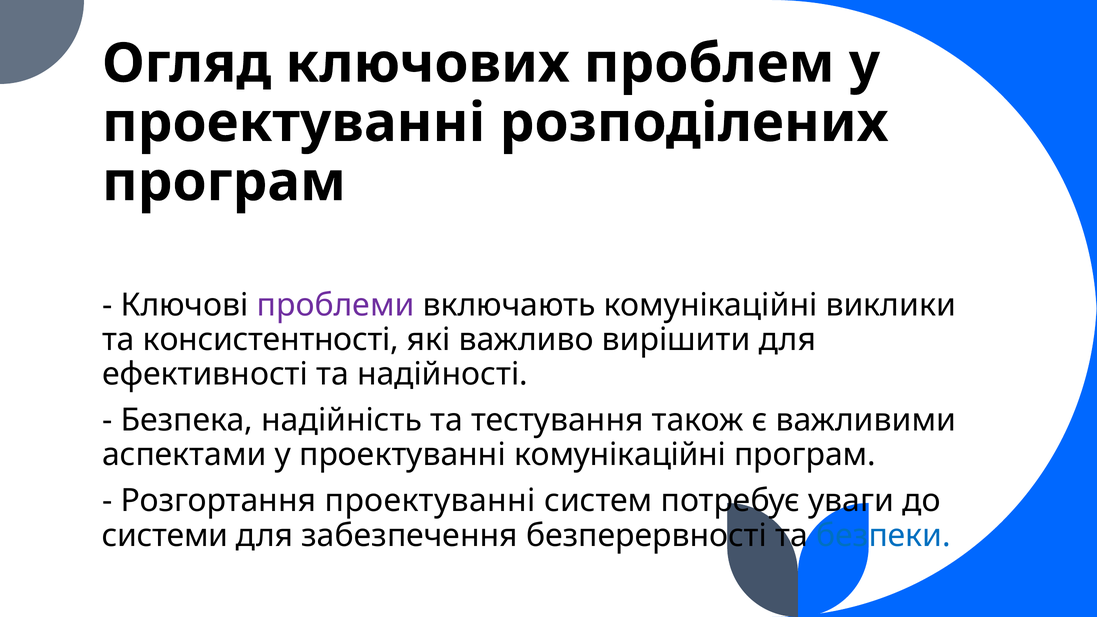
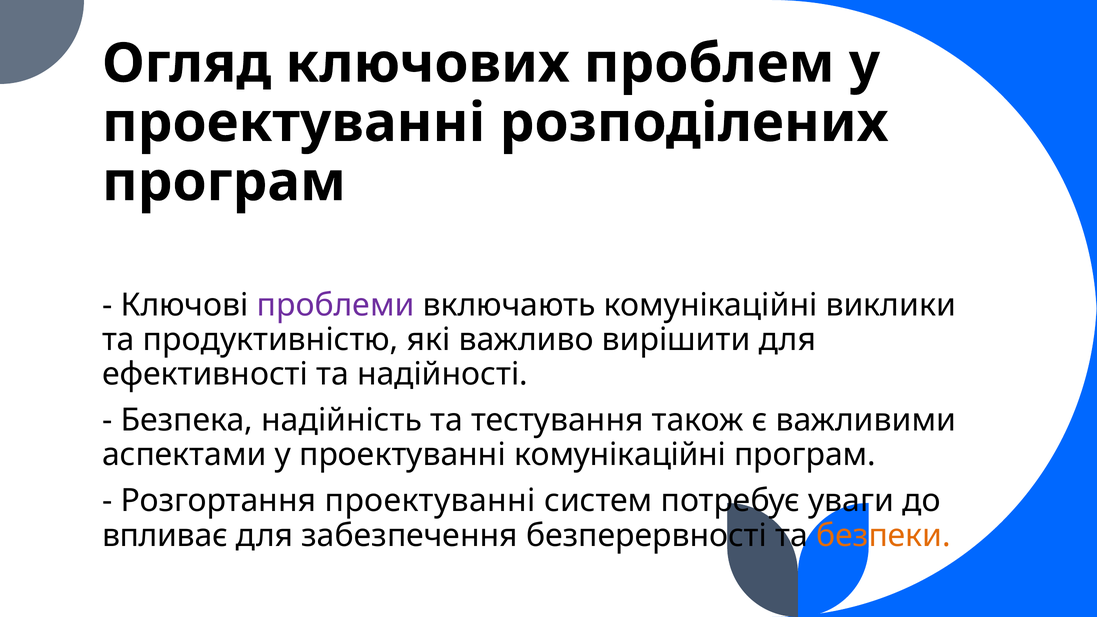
консистентності: консистентності -> продуктивністю (271, 340)
системи: системи -> впливає (165, 536)
безпеки colour: blue -> orange (884, 536)
